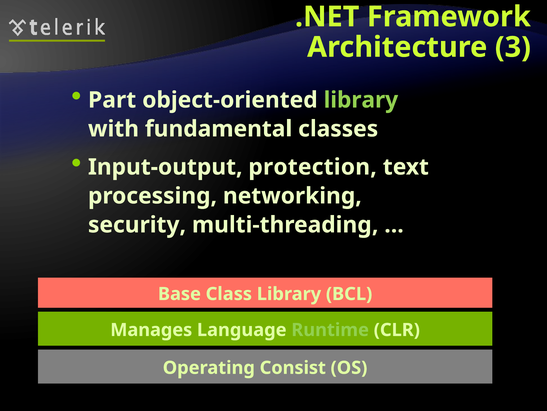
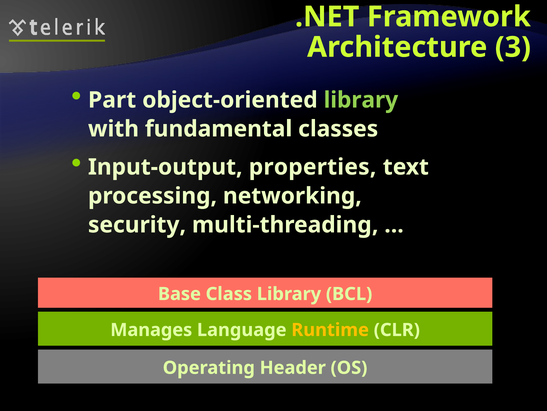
protection: protection -> properties (313, 167)
Runtime colour: light green -> yellow (330, 329)
Consist: Consist -> Header (293, 367)
